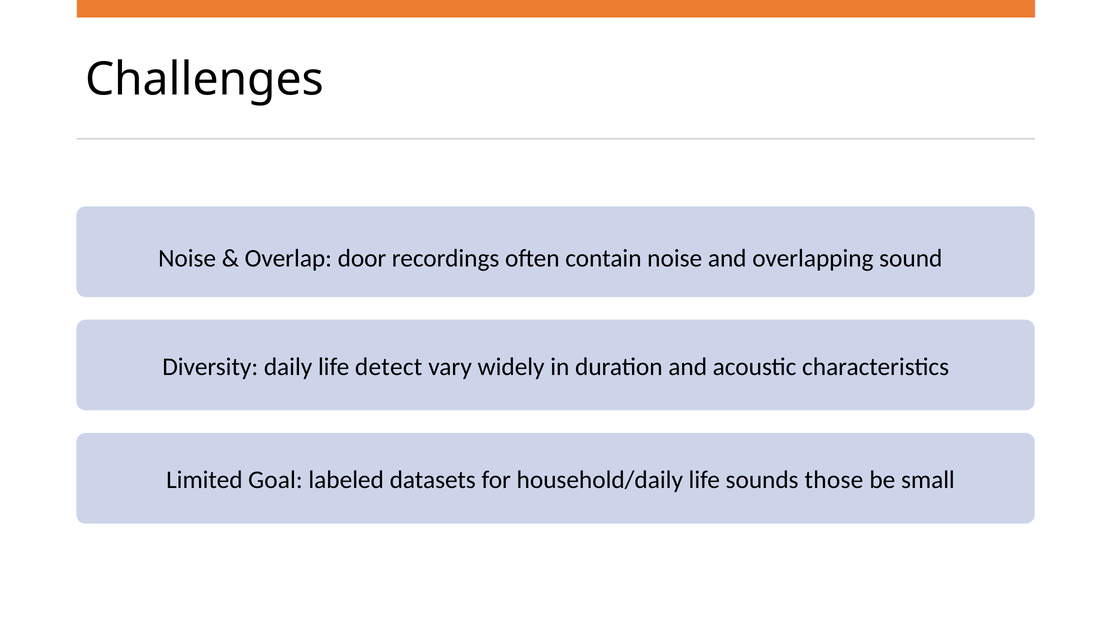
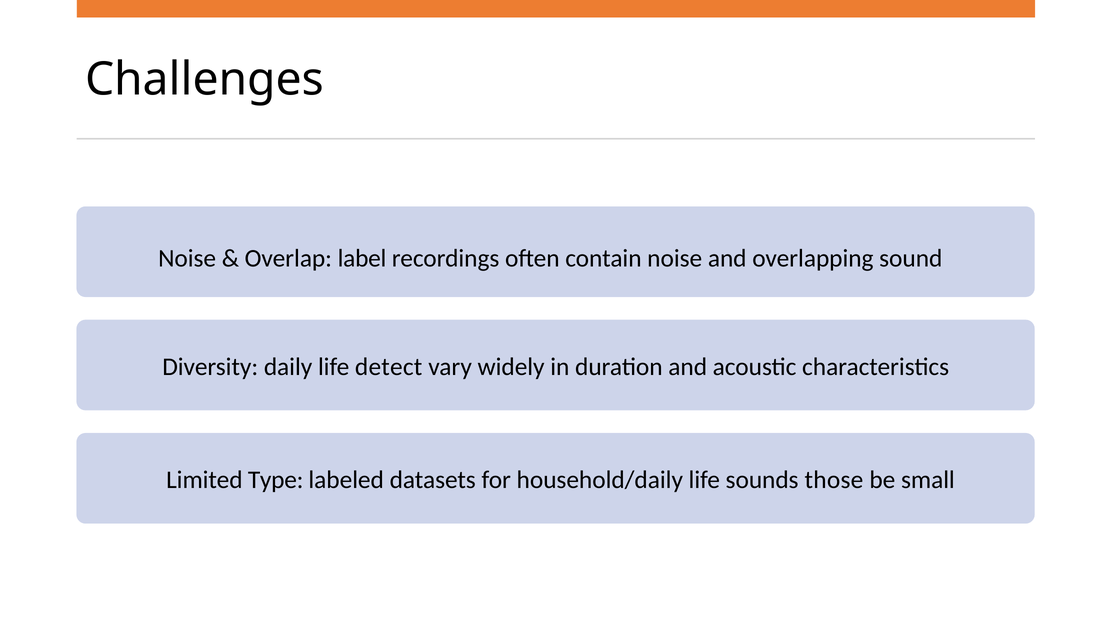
door: door -> label (362, 259)
Goal: Goal -> Type (276, 480)
